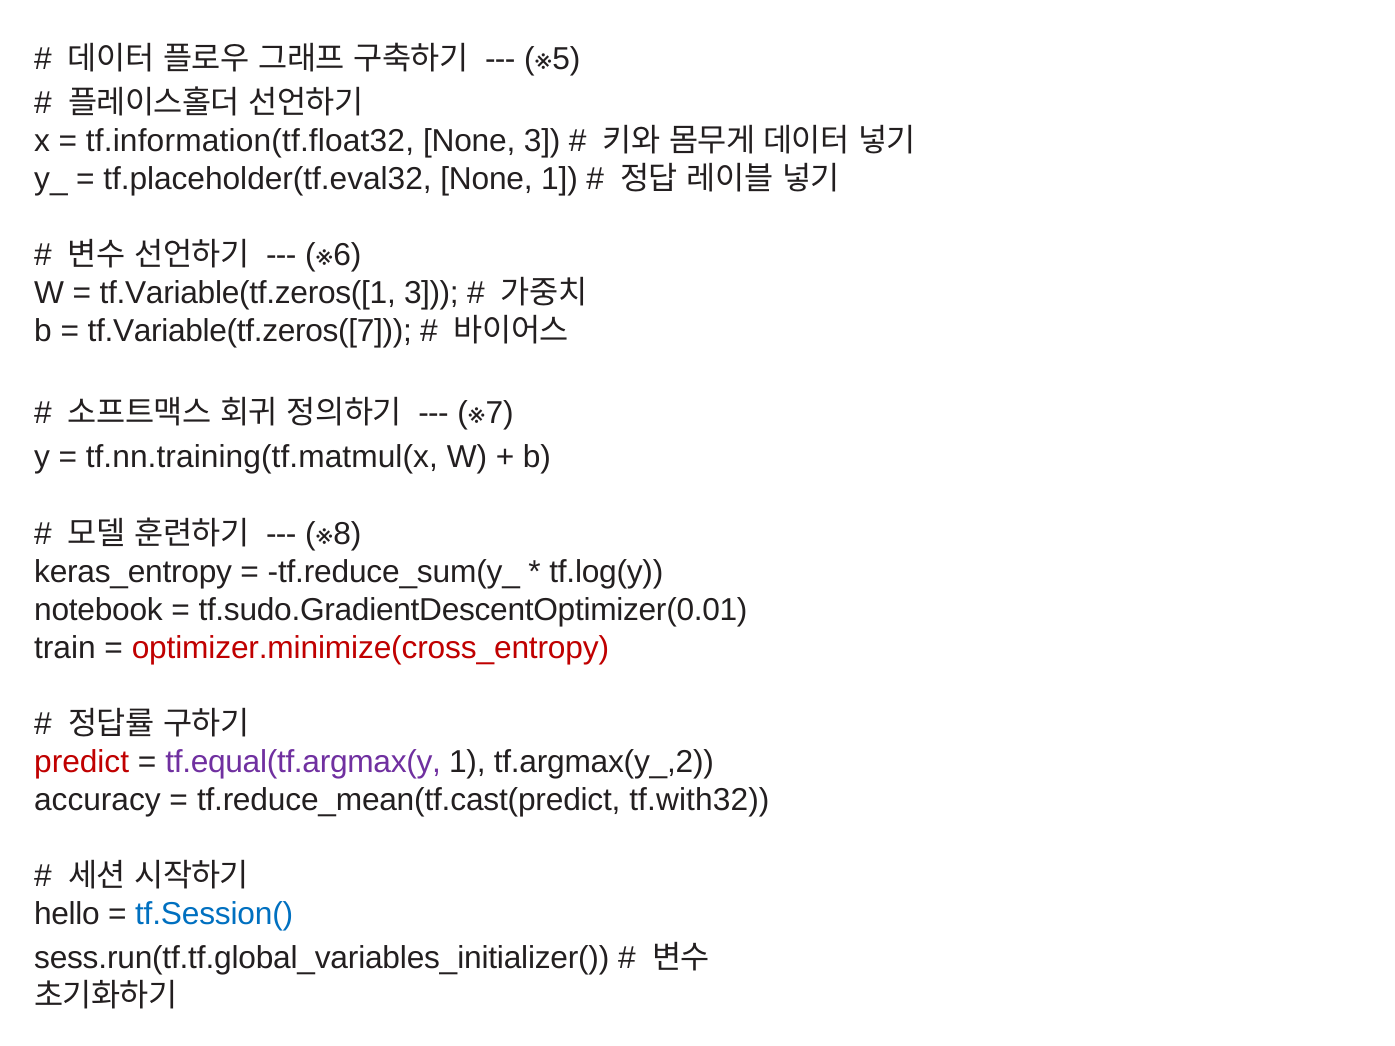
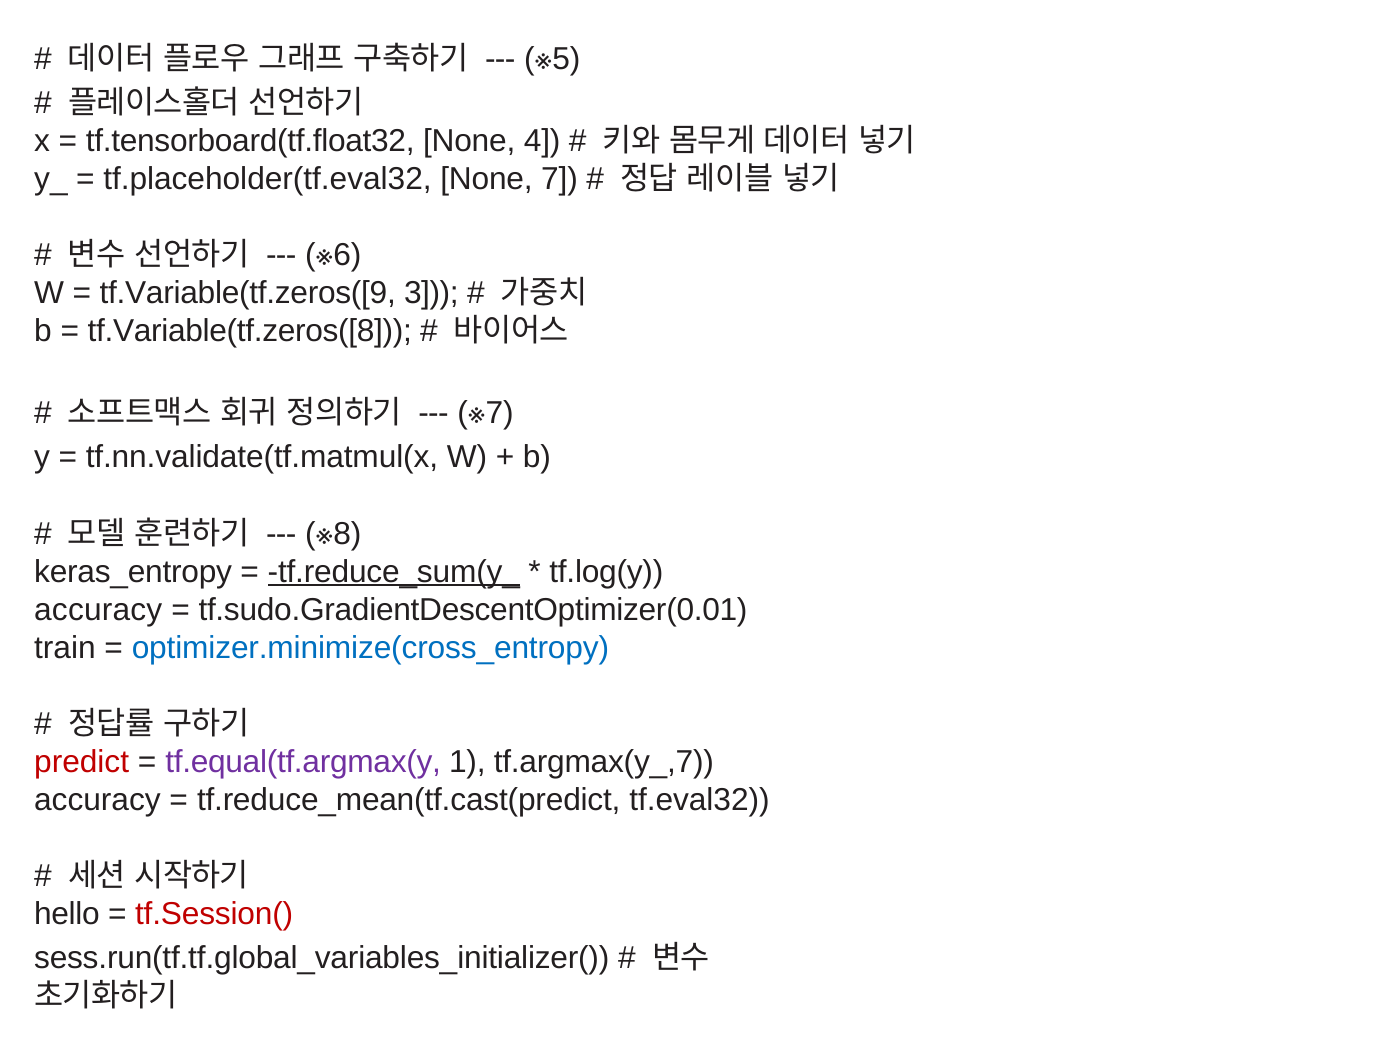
tf.information(tf.float32: tf.information(tf.float32 -> tf.tensorboard(tf.float32 (250, 141)
None 3: 3 -> 4 (542, 141)
None 1: 1 -> 7 (560, 179)
tf.Variable(tf.zeros([1: tf.Variable(tf.zeros([1 -> tf.Variable(tf.zeros([9 (248, 293)
tf.Variable(tf.zeros([7: tf.Variable(tf.zeros([7 -> tf.Variable(tf.zeros([8 (250, 331)
tf.nn.training(tf.matmul(x: tf.nn.training(tf.matmul(x -> tf.nn.validate(tf.matmul(x (262, 457)
tf.reduce_sum(y_ underline: none -> present (394, 572)
notebook: notebook -> accuracy (98, 610)
optimizer.minimize(cross_entropy colour: red -> blue (370, 648)
tf.argmax(y_,2: tf.argmax(y_,2 -> tf.argmax(y_,7 (604, 762)
tf.with32: tf.with32 -> tf.eval32 (699, 800)
tf.Session( colour: blue -> red (214, 914)
